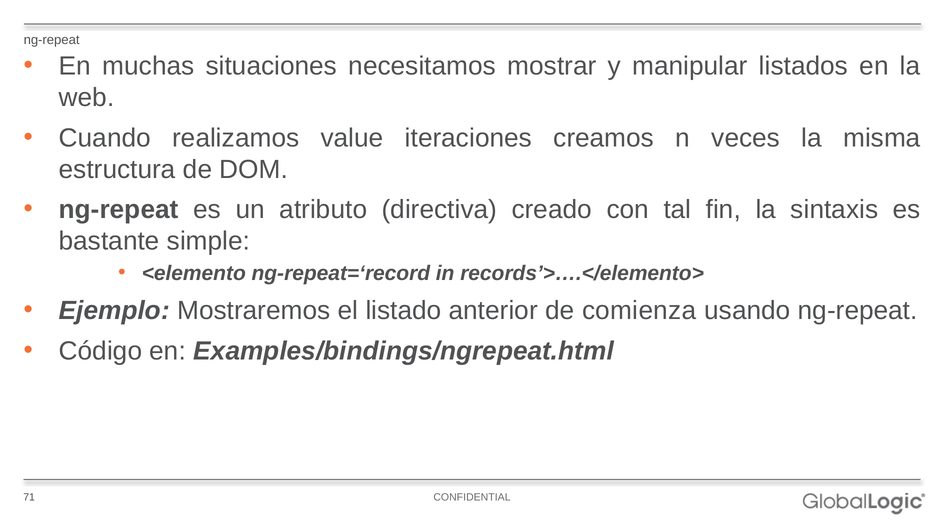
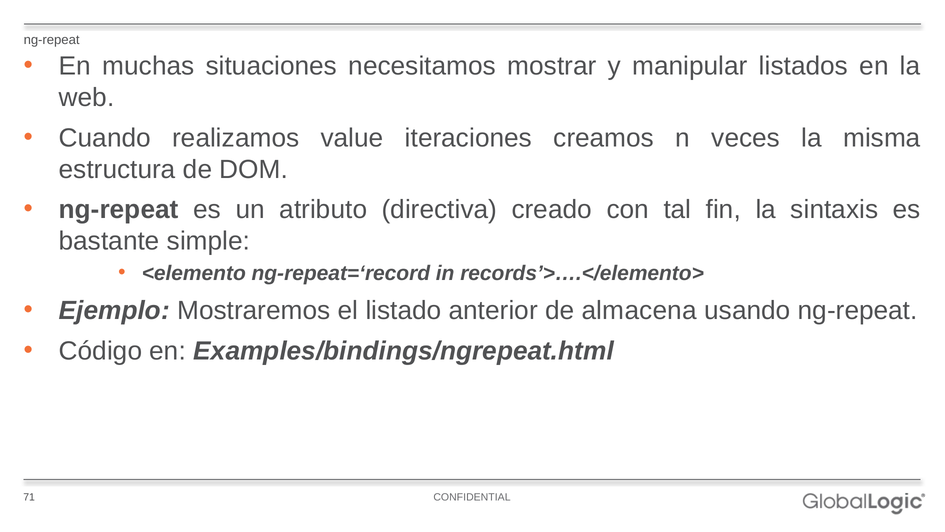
comienza: comienza -> almacena (639, 311)
